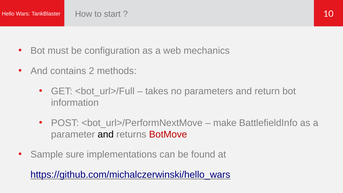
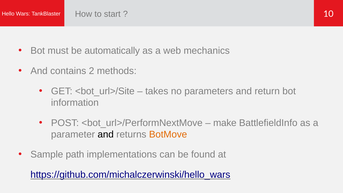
configuration: configuration -> automatically (112, 51)
<bot_url>/Full: <bot_url>/Full -> <bot_url>/Site (105, 91)
BotMove colour: red -> orange (168, 134)
sure: sure -> path (75, 155)
